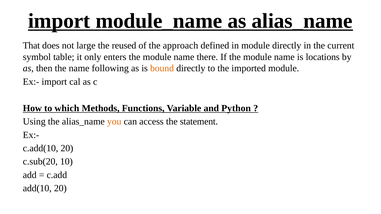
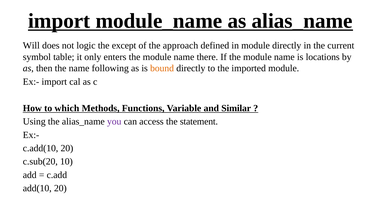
That: That -> Will (31, 46)
large: large -> logic (86, 46)
reused: reused -> except (124, 46)
Python: Python -> Similar (236, 108)
you colour: orange -> purple (114, 122)
